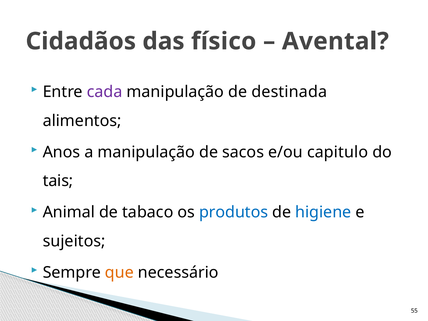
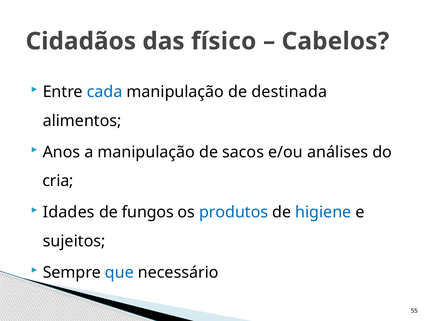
Avental: Avental -> Cabelos (335, 41)
cada colour: purple -> blue (105, 92)
capitulo: capitulo -> análises (338, 152)
tais: tais -> cria (58, 181)
Animal: Animal -> Idades (69, 212)
tabaco: tabaco -> fungos (148, 212)
que colour: orange -> blue (119, 272)
